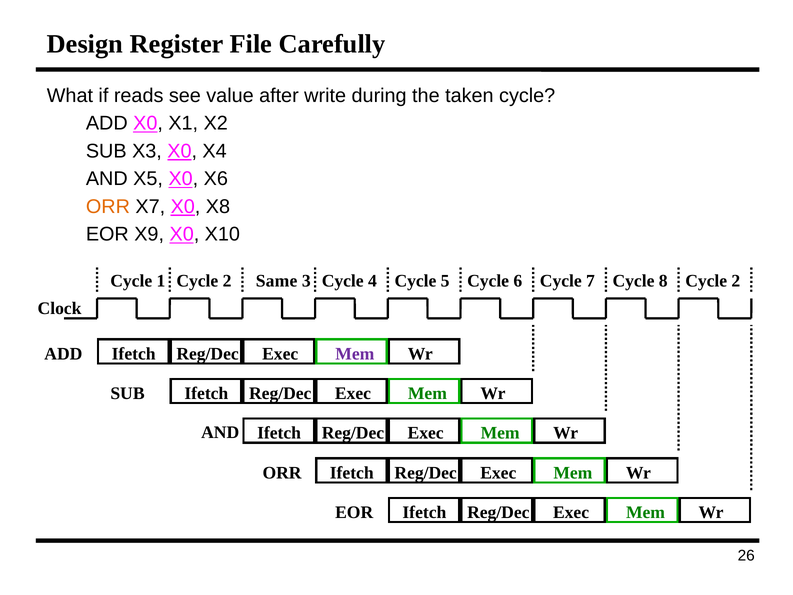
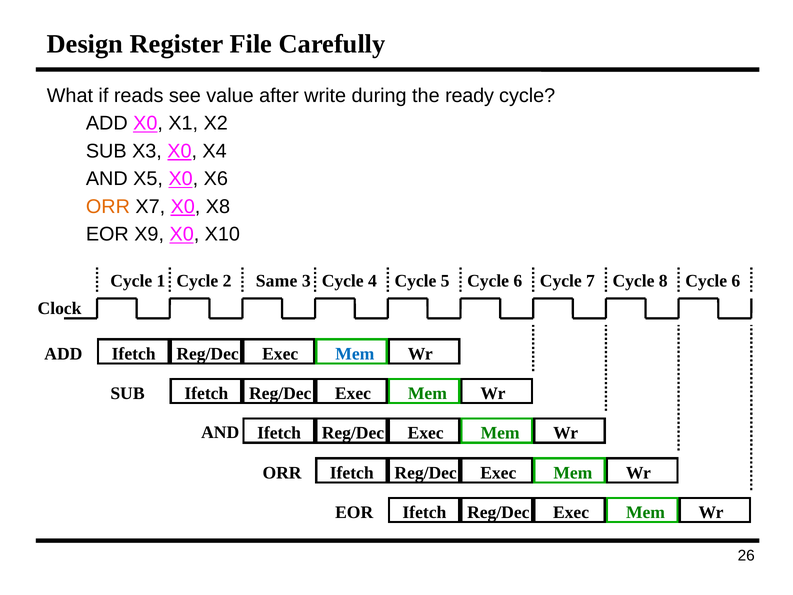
taken: taken -> ready (470, 95)
8 Cycle 2: 2 -> 6 (736, 281)
Mem colour: purple -> blue (355, 354)
